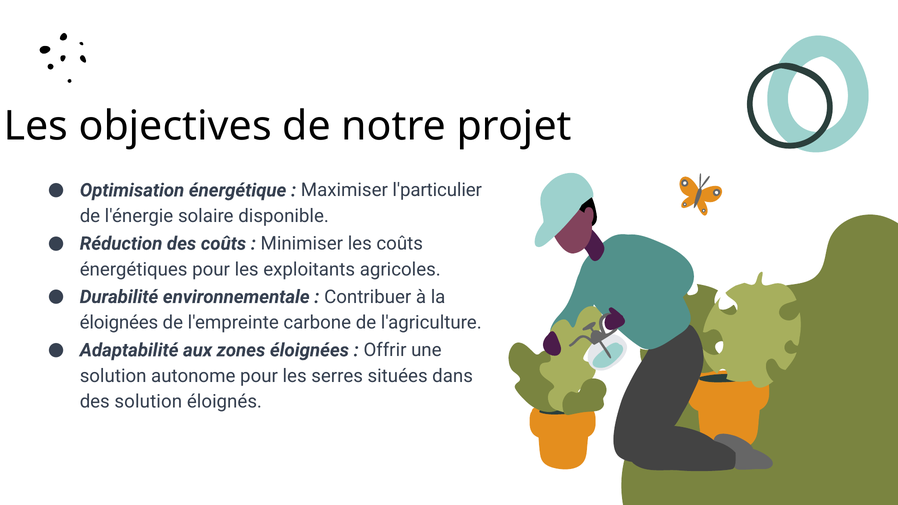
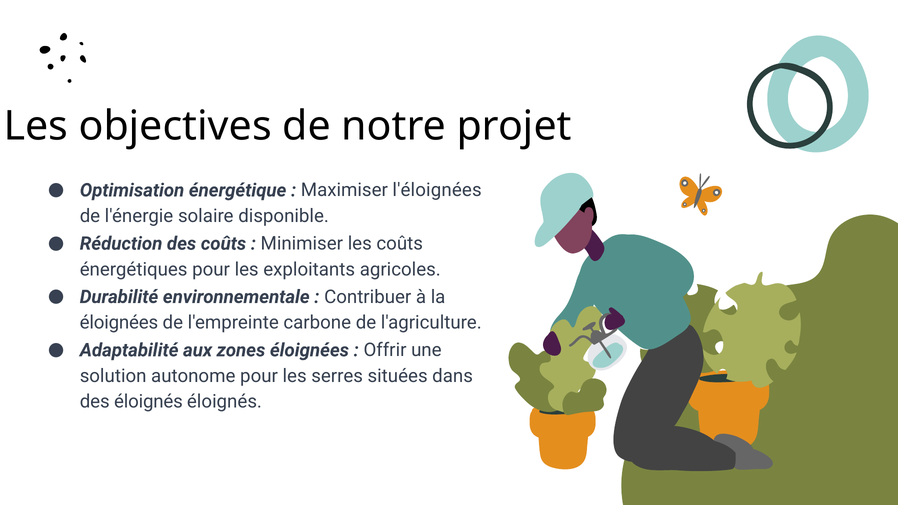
l'particulier: l'particulier -> l'éloignées (437, 190)
des solution: solution -> éloignés (148, 402)
